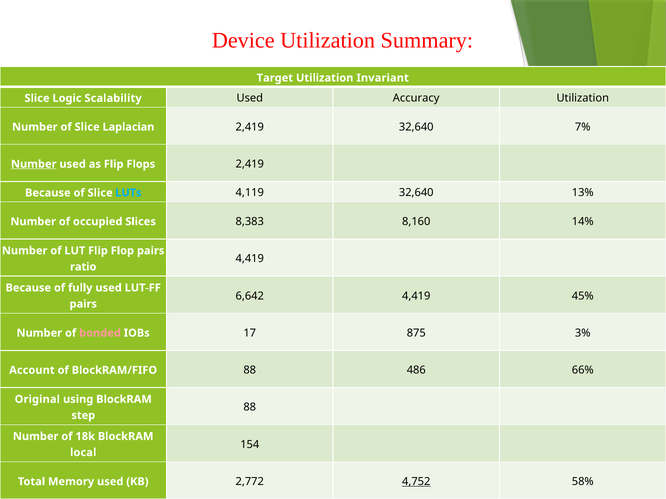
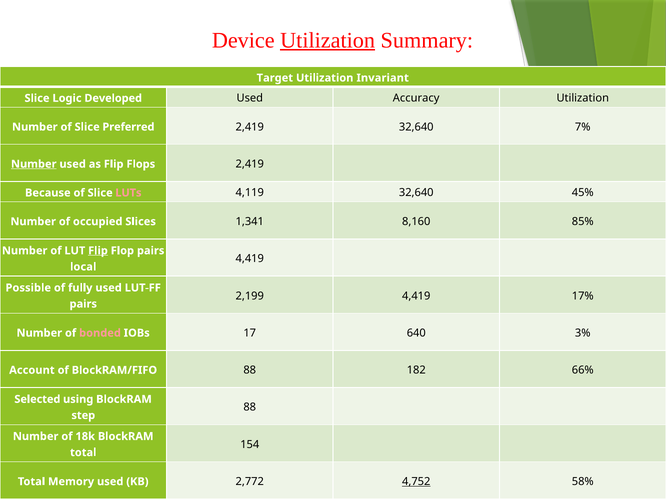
Utilization underline: none -> present (328, 40)
Scalability: Scalability -> Developed (113, 98)
Laplacian: Laplacian -> Preferred (128, 127)
LUTs colour: light blue -> pink (128, 193)
13%: 13% -> 45% (583, 193)
8,383: 8,383 -> 1,341 (250, 222)
14%: 14% -> 85% (583, 222)
Flip underline: none -> present (98, 251)
ratio: ratio -> local (83, 267)
Because: Because -> Possible (28, 288)
6,642: 6,642 -> 2,199 (250, 296)
45%: 45% -> 17% (583, 296)
875: 875 -> 640 (416, 333)
486: 486 -> 182 (416, 371)
Original: Original -> Selected (37, 400)
local: local -> total (83, 453)
